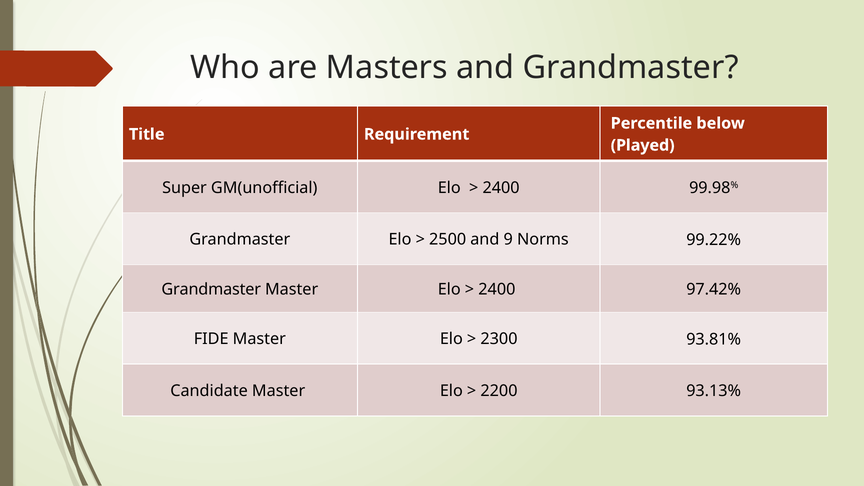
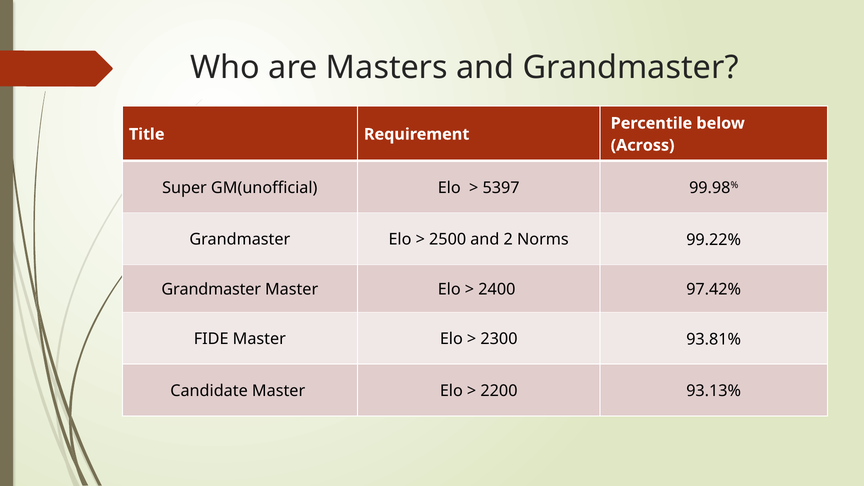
Played: Played -> Across (643, 145)
2400: 2400 -> 5397 (501, 188)
9: 9 -> 2 (508, 240)
